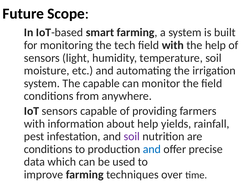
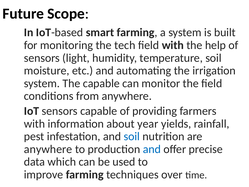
about help: help -> year (148, 124)
soil colour: purple -> blue (132, 136)
conditions: conditions -> anywhere (48, 149)
